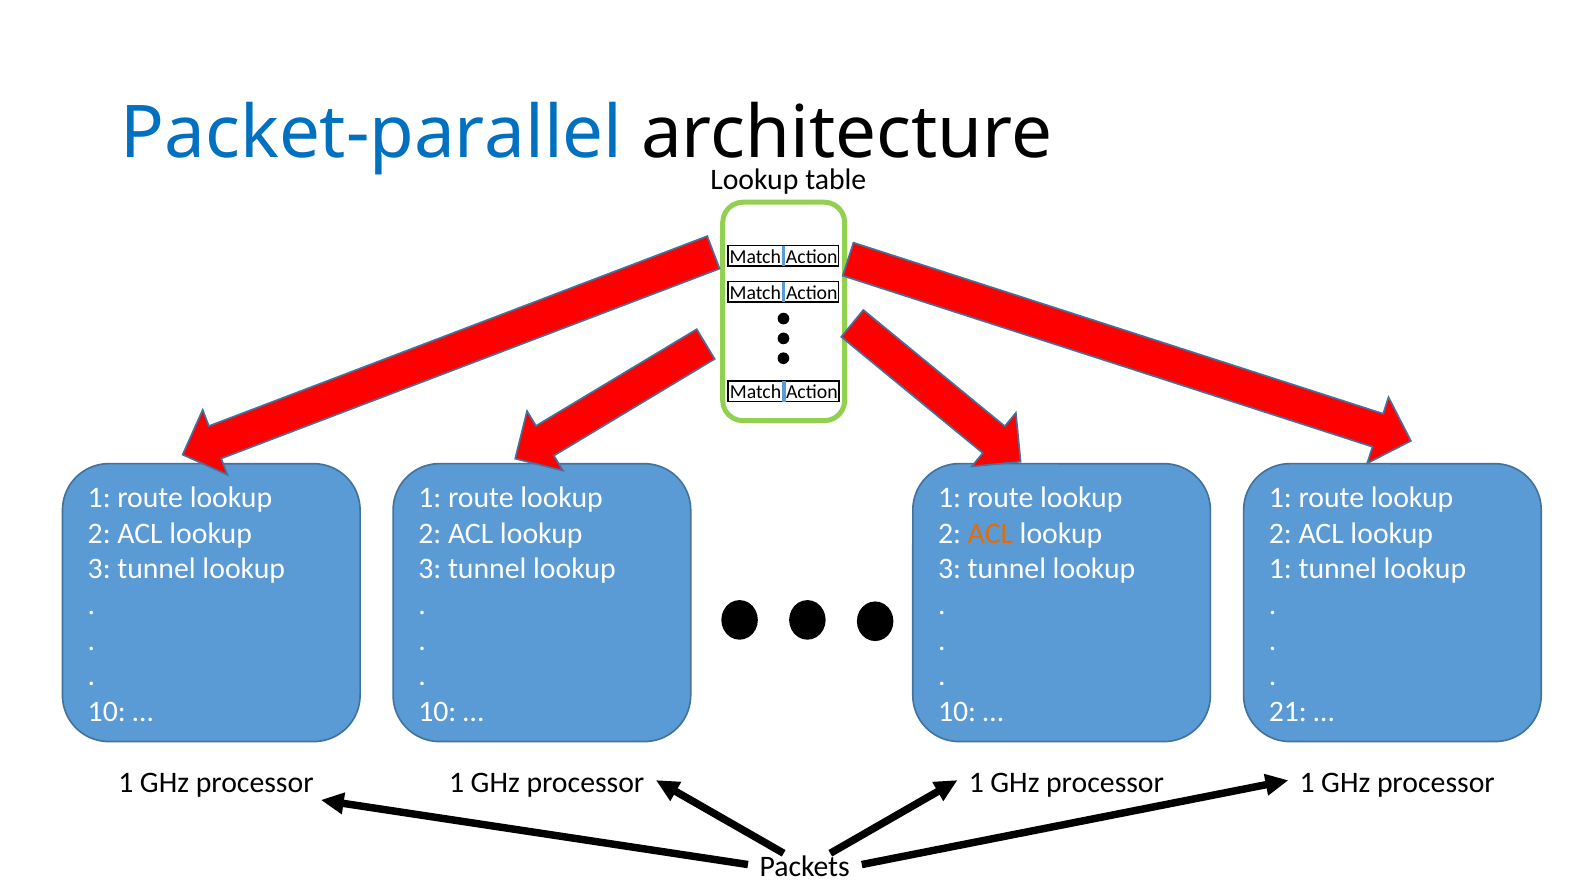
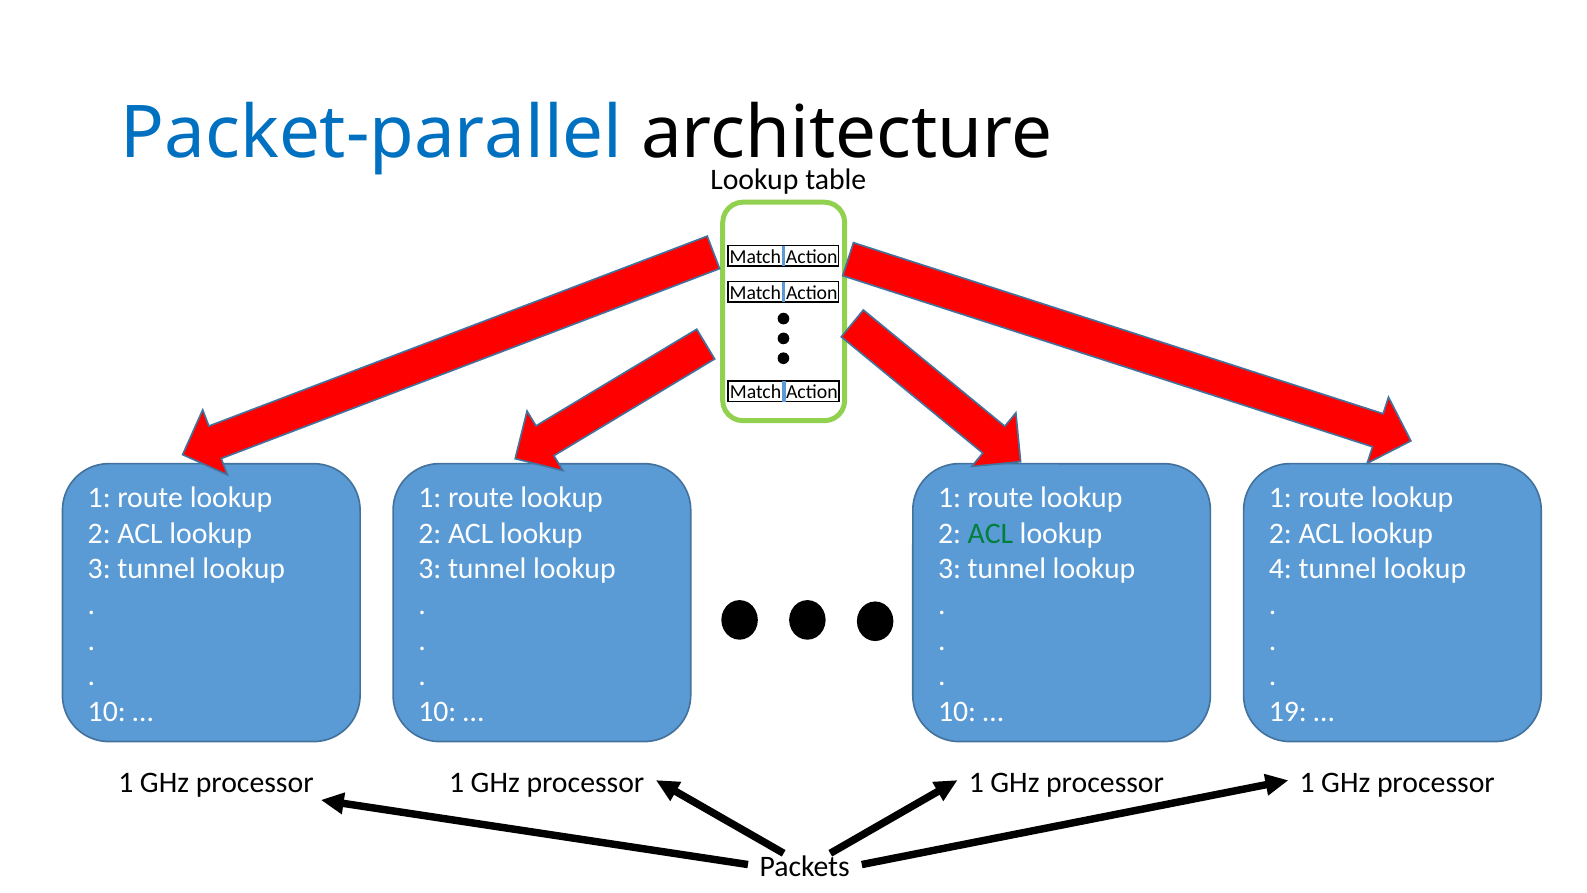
ACL colour: orange -> green (990, 533)
1: 1 -> 4 (1280, 569)
21: 21 -> 19 (1288, 712)
